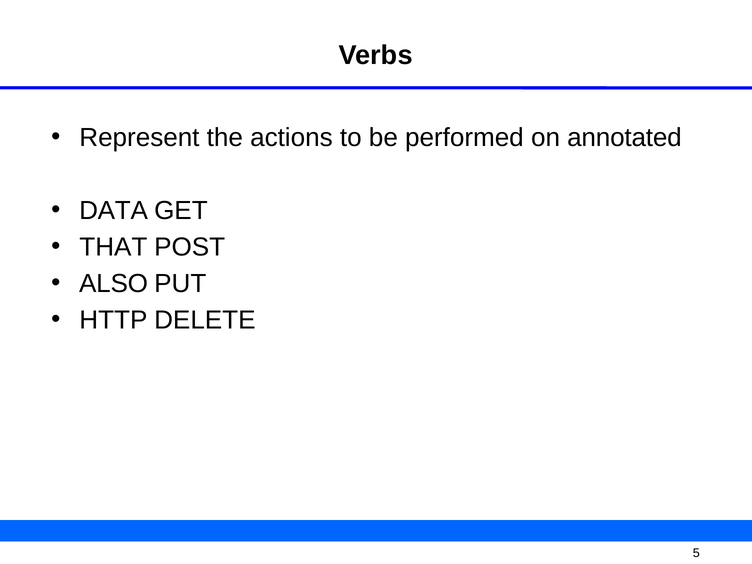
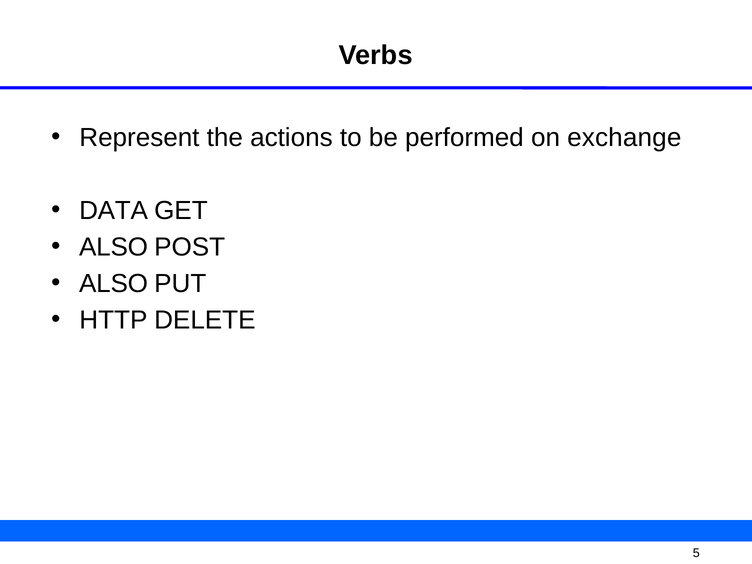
annotated: annotated -> exchange (624, 138)
THAT: THAT -> ALSO (114, 247)
